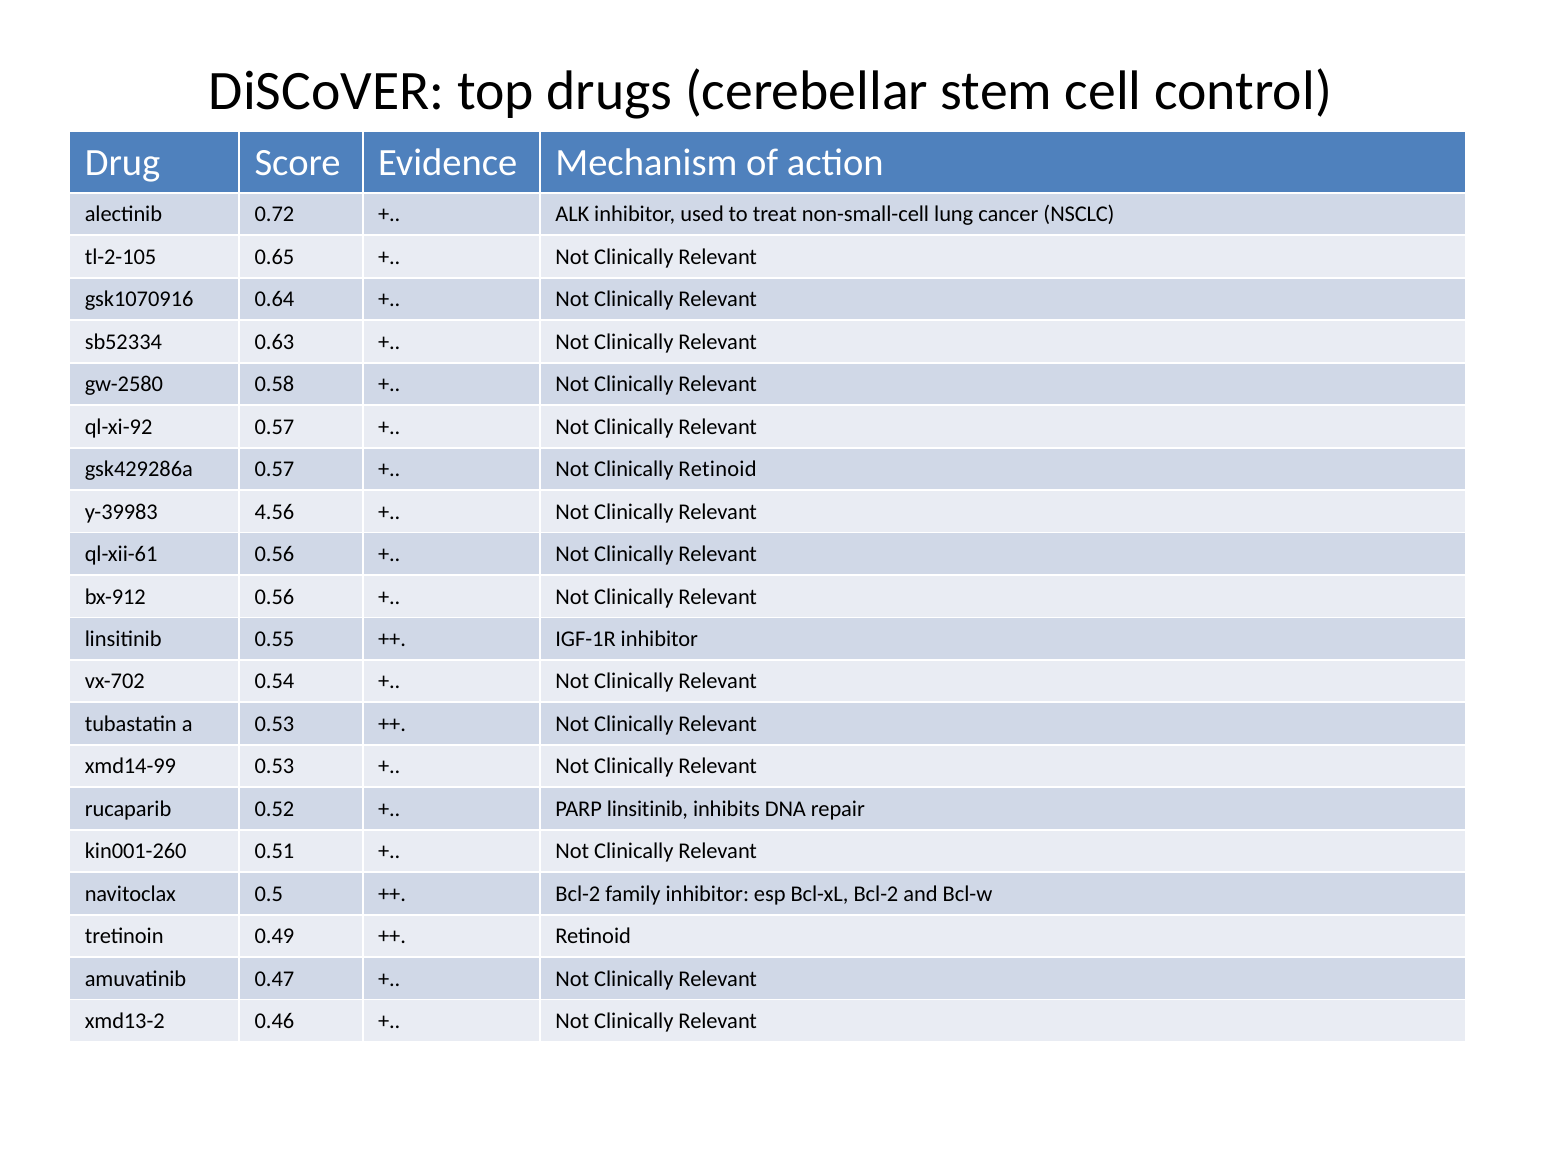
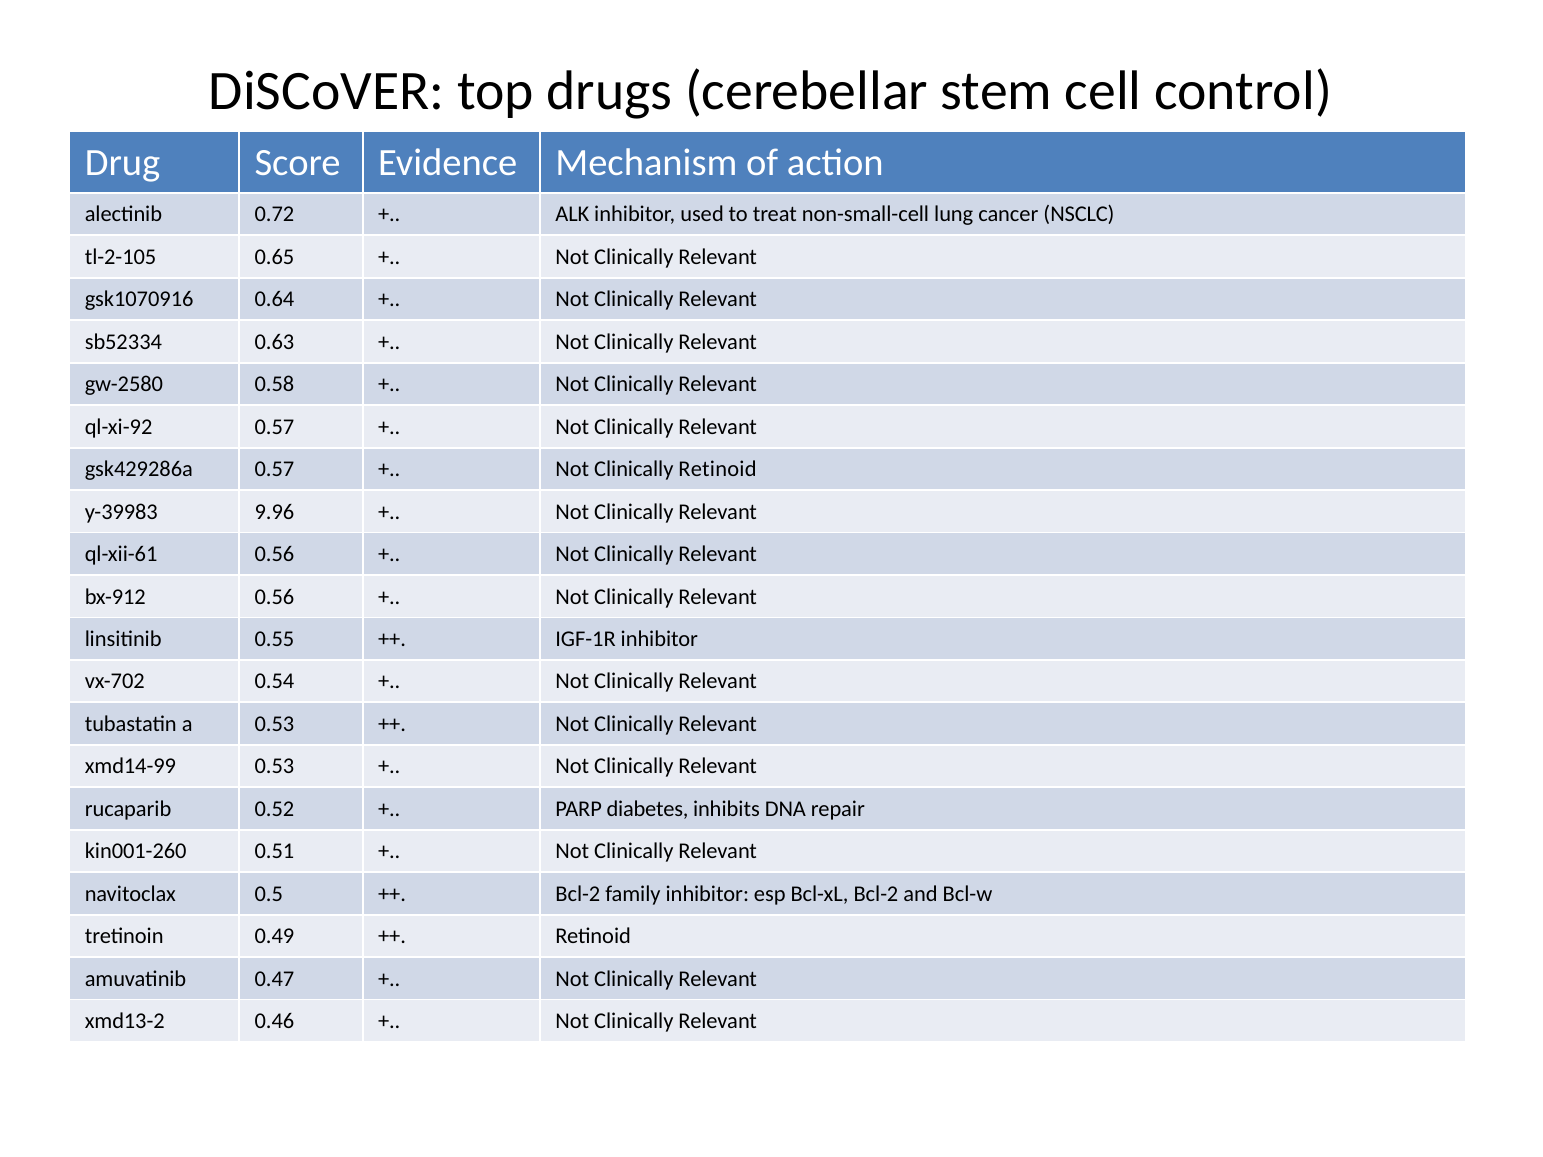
4.56: 4.56 -> 9.96 (274, 512)
PARP linsitinib: linsitinib -> diabetes (647, 809)
